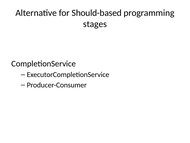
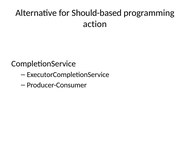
stages: stages -> action (95, 24)
